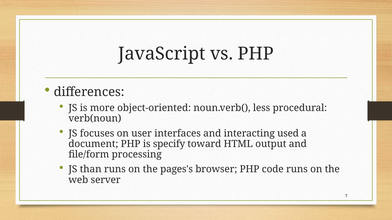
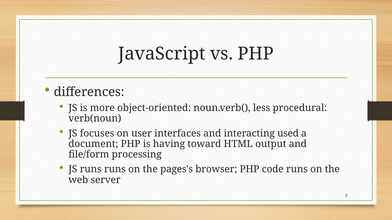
specify: specify -> having (169, 144)
JS than: than -> runs (91, 170)
